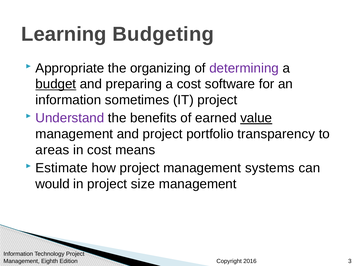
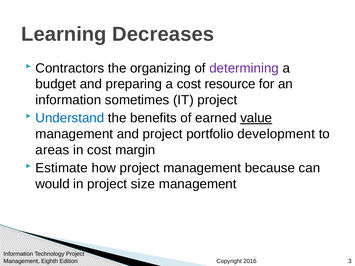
Budgeting: Budgeting -> Decreases (163, 34)
Appropriate: Appropriate -> Contractors (70, 68)
budget underline: present -> none (56, 84)
software: software -> resource (230, 84)
Understand colour: purple -> blue (70, 118)
transparency: transparency -> development (276, 134)
means: means -> margin (135, 150)
systems: systems -> because (270, 168)
